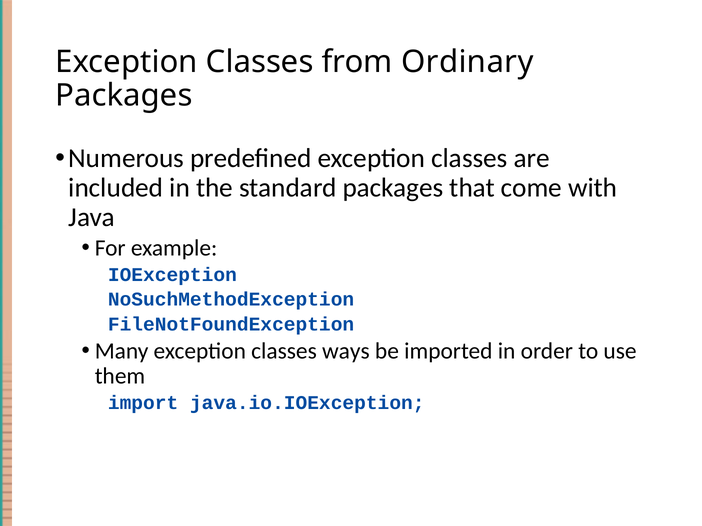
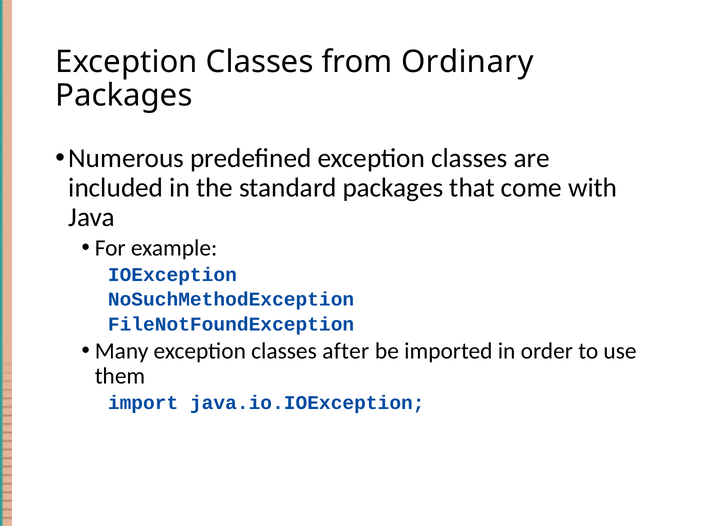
ways: ways -> after (346, 351)
